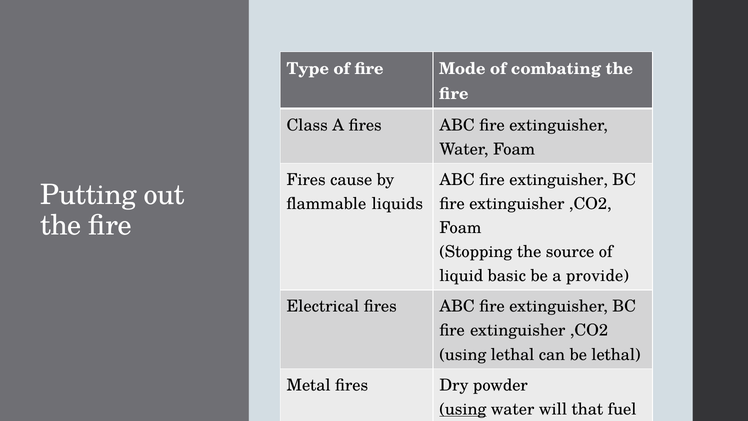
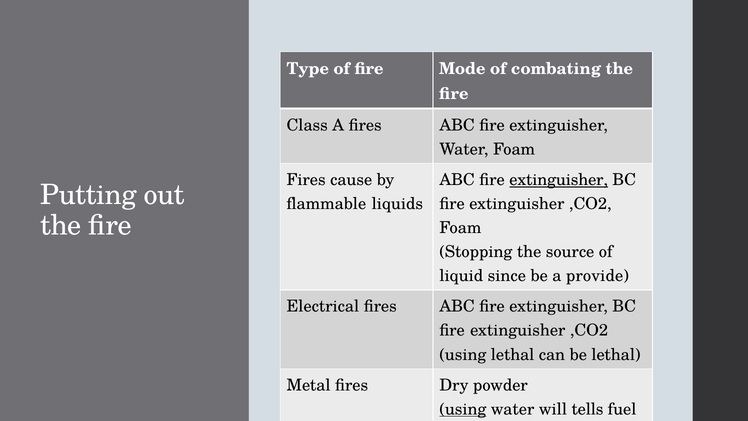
extinguisher underline: none -> present (559, 180)
basic: basic -> since (507, 276)
that: that -> tells (587, 409)
